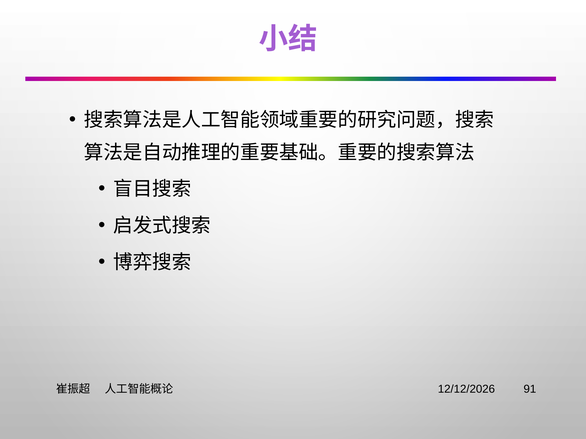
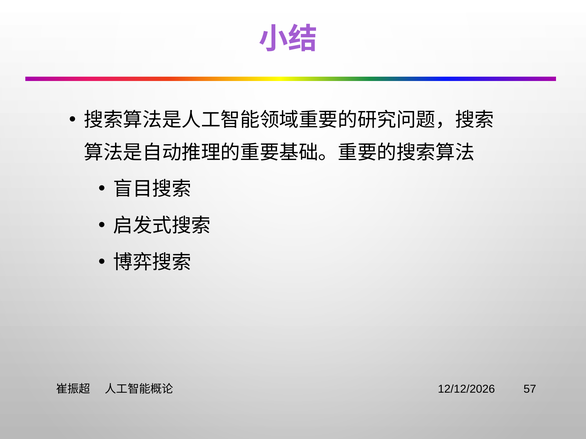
91: 91 -> 57 (530, 390)
